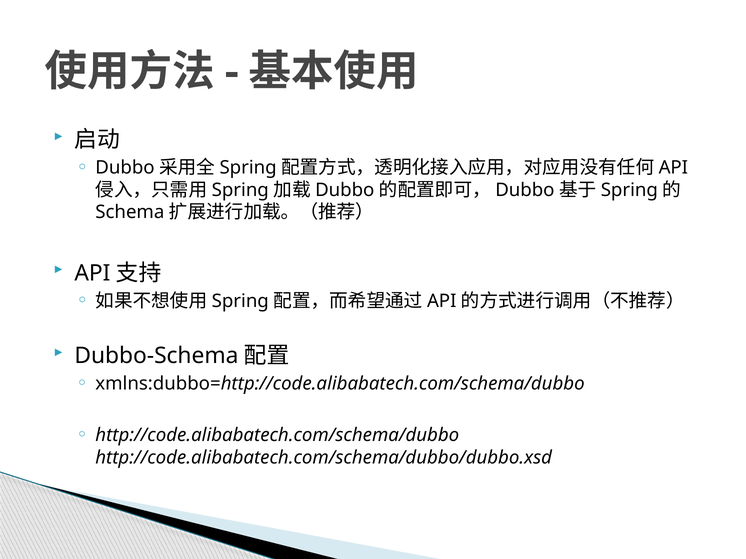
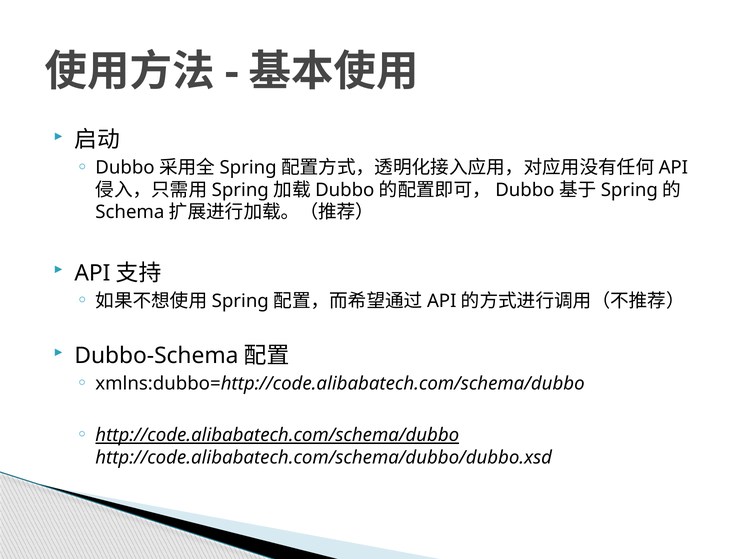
http://code.alibabatech.com/schema/dubbo underline: none -> present (277, 436)
